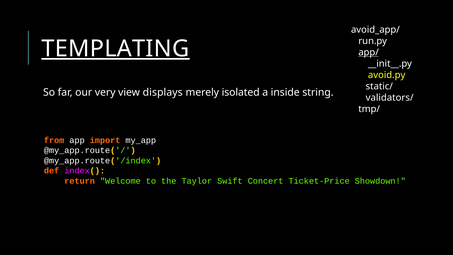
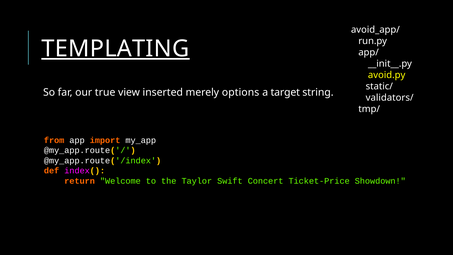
app/ underline: present -> none (369, 52)
very: very -> true (105, 92)
displays: displays -> inserted (163, 92)
isolated: isolated -> options (241, 92)
inside: inside -> target (285, 92)
